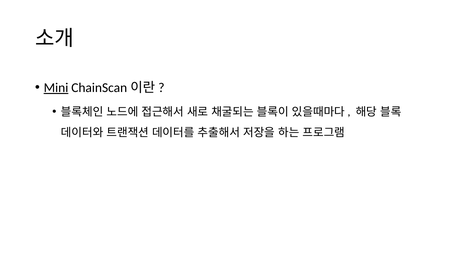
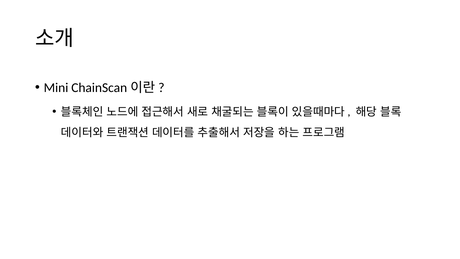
Mini underline: present -> none (56, 88)
